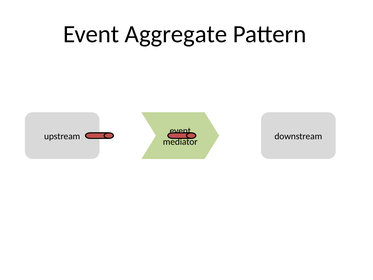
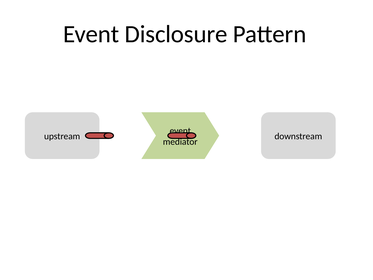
Aggregate: Aggregate -> Disclosure (176, 34)
